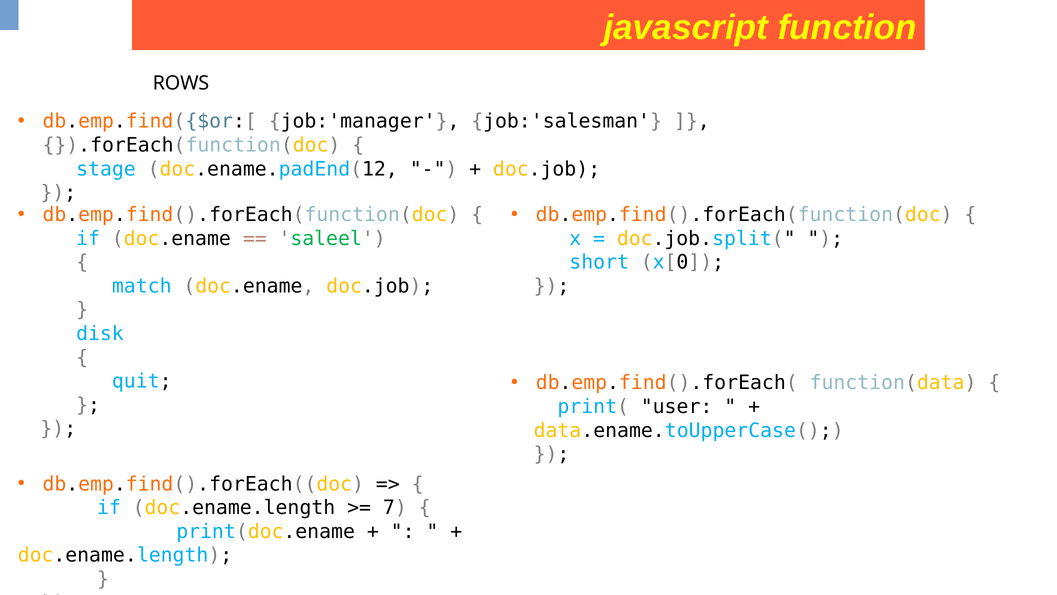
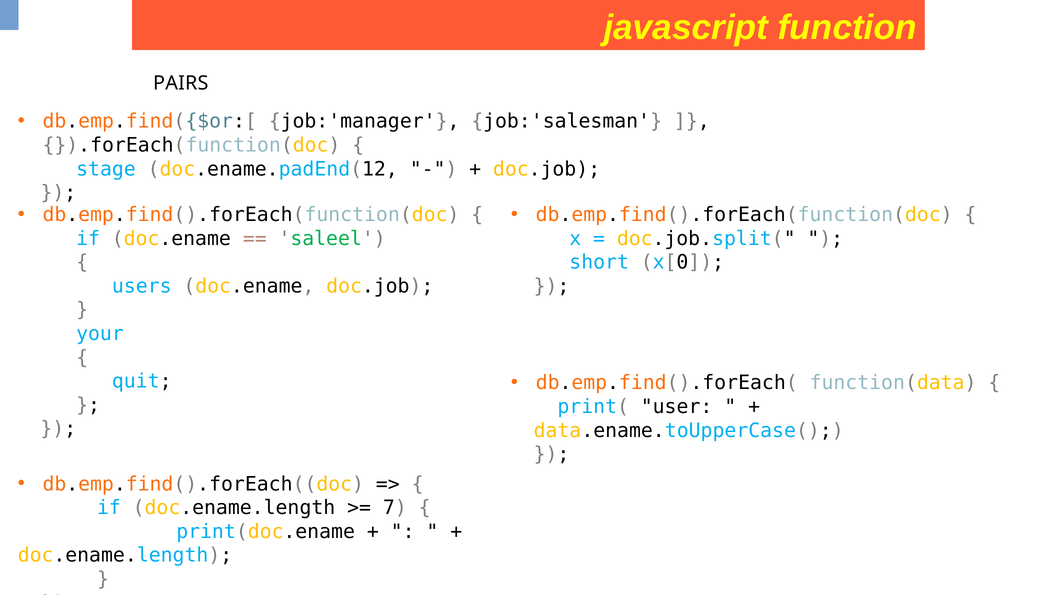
ROWS: ROWS -> PAIRS (181, 83)
match: match -> users (142, 286)
disk: disk -> your (100, 333)
